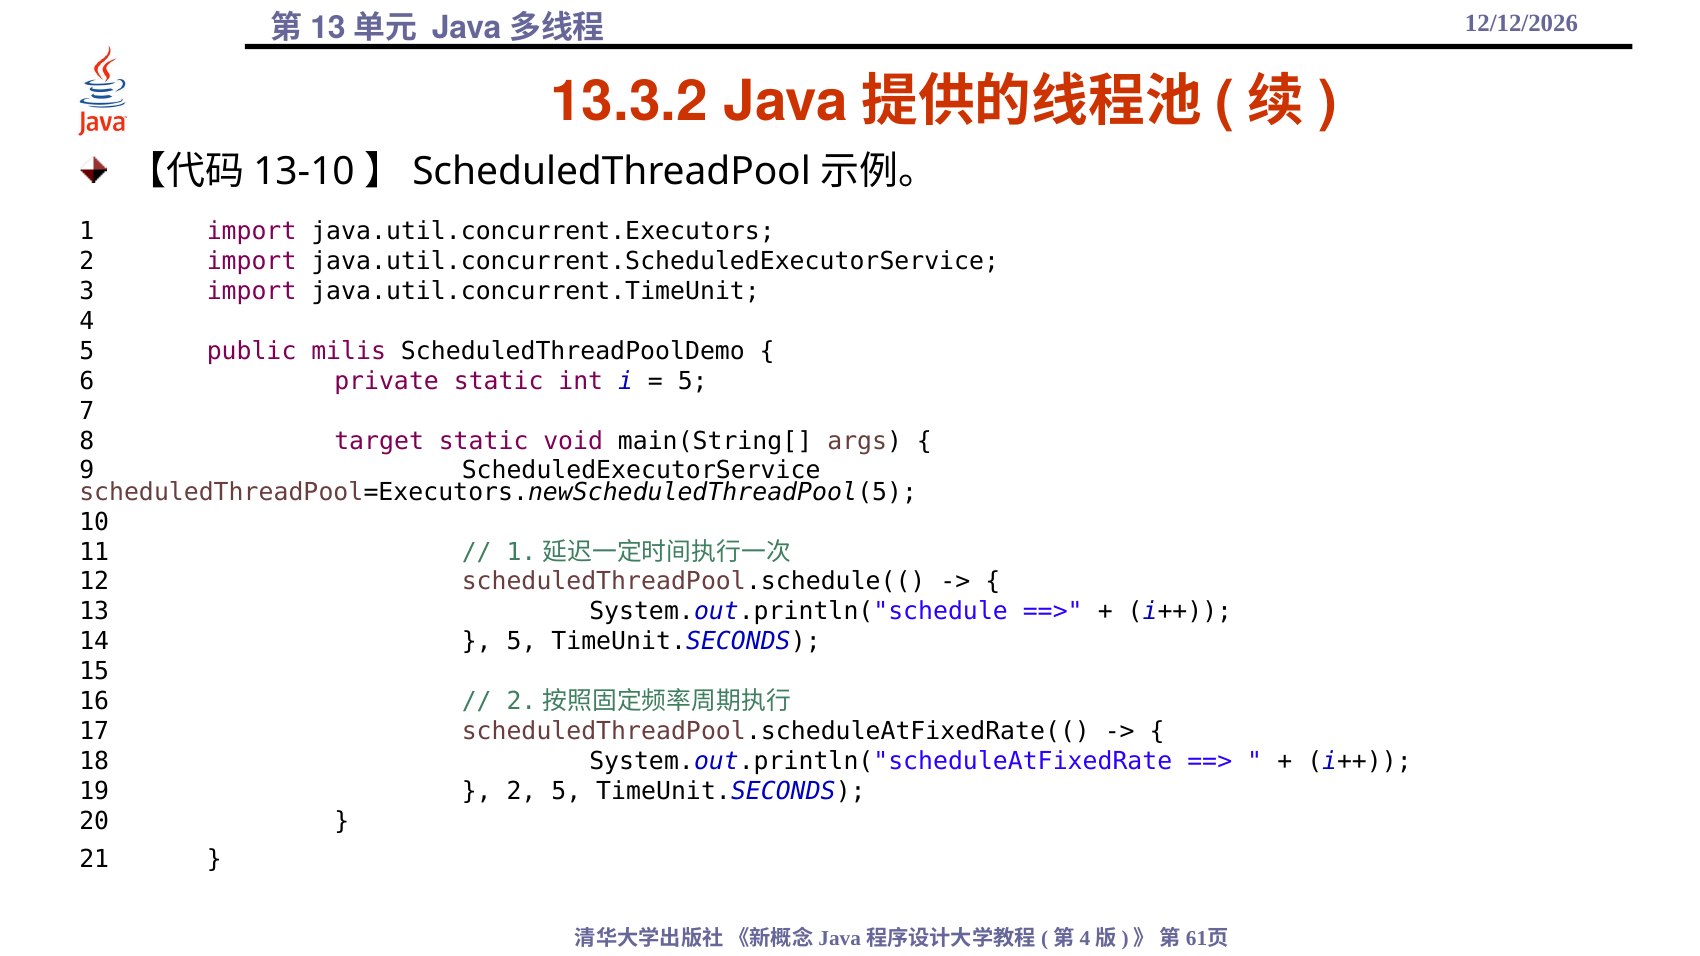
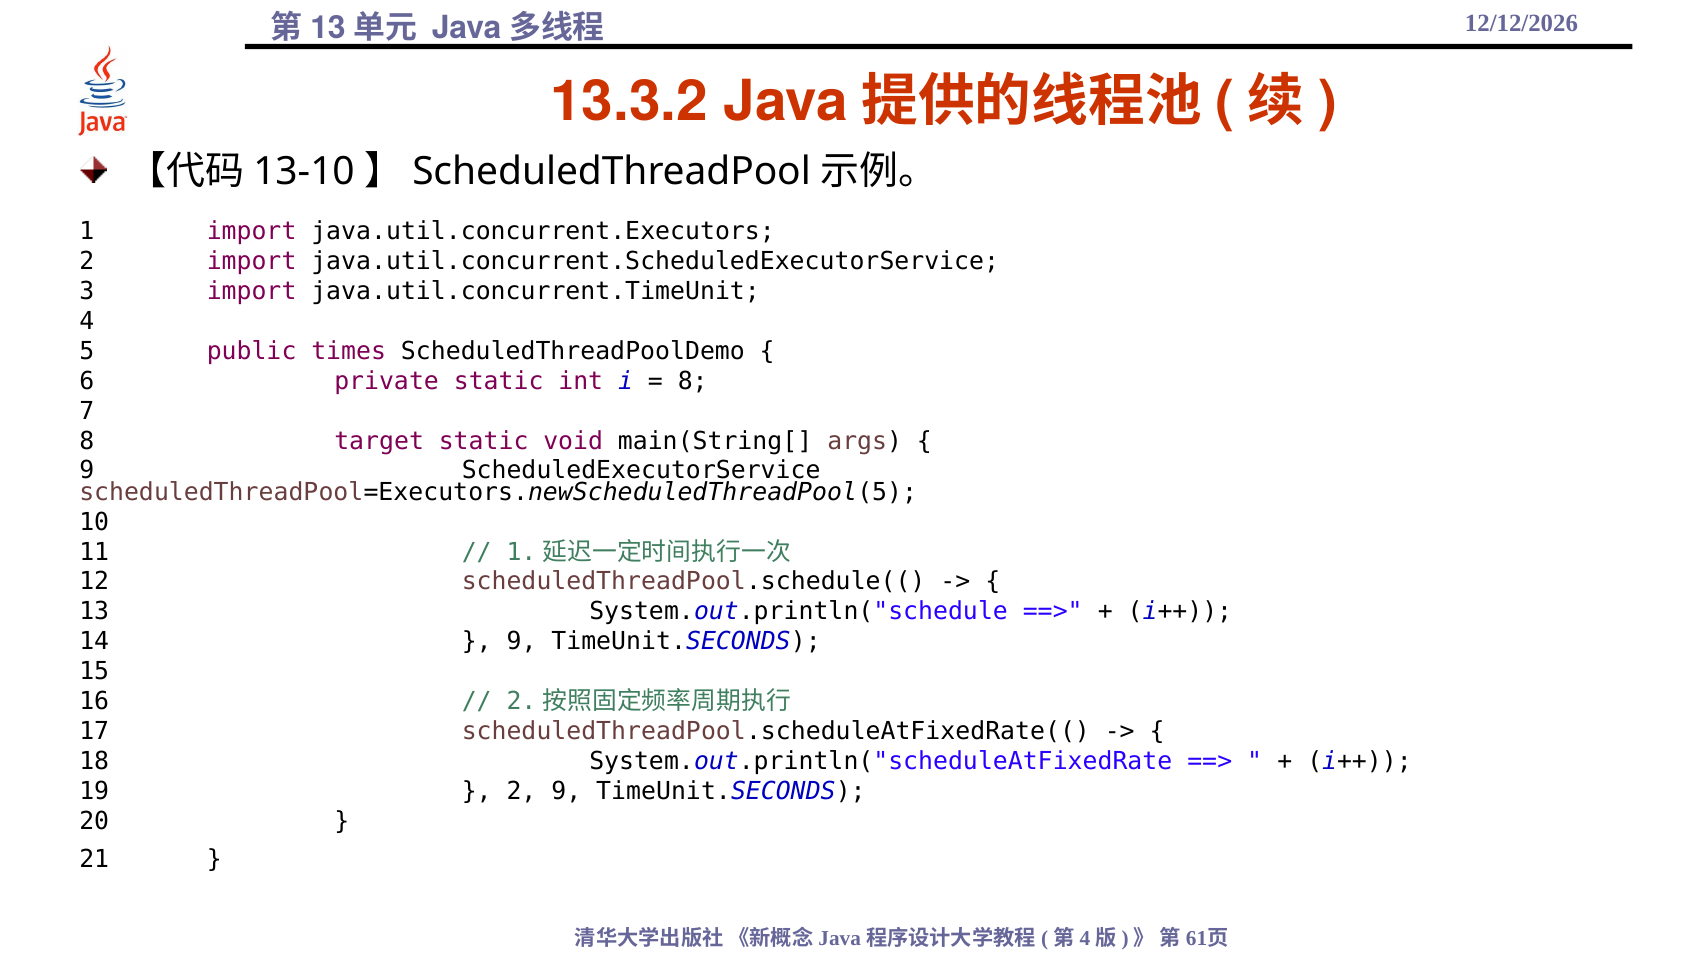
milis: milis -> times (349, 351)
5: 5 -> 8 (693, 381)
5: 5 -> 9 (522, 642)
2 5: 5 -> 9 (566, 791)
